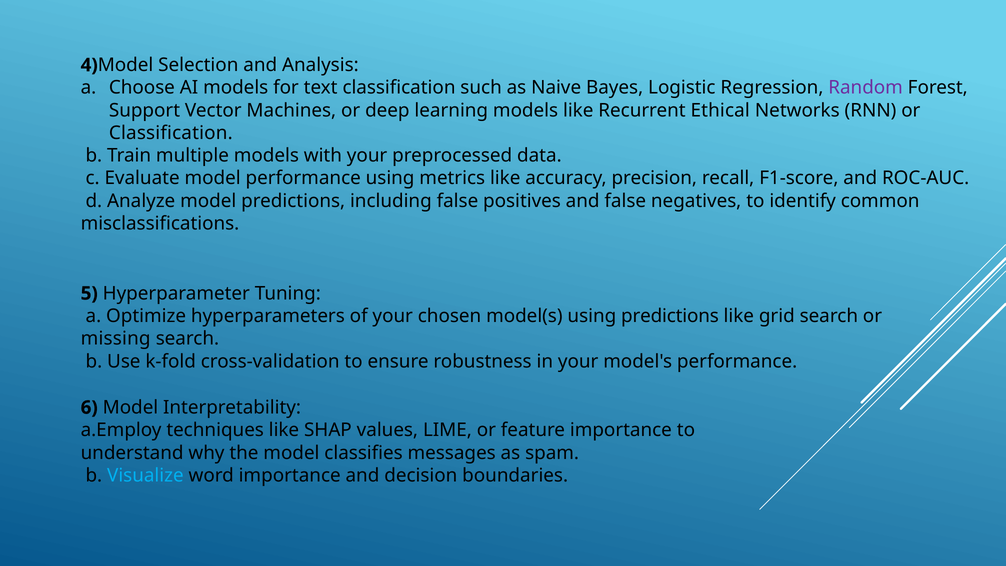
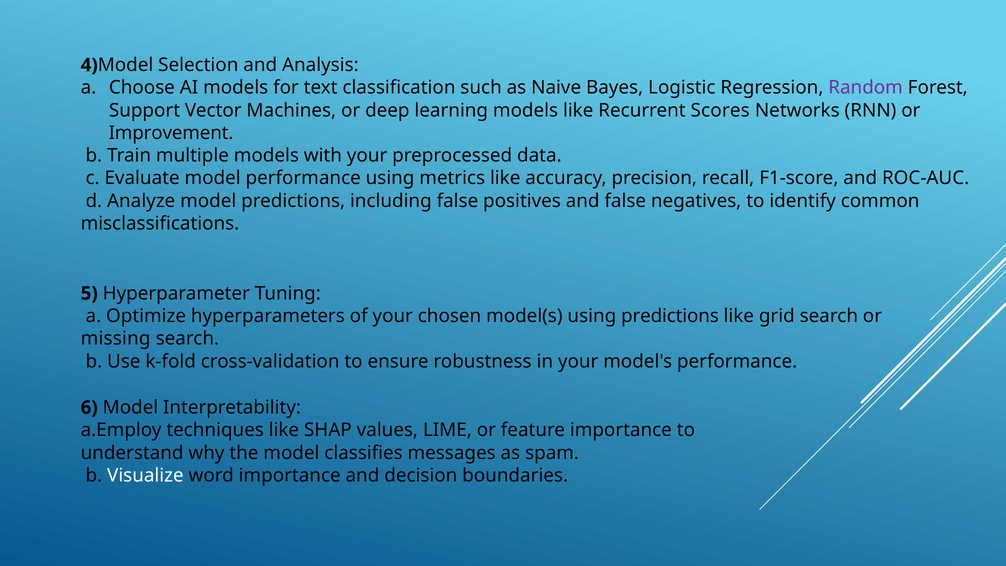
Ethical: Ethical -> Scores (720, 110)
Classification: Classification -> Improvement (171, 133)
Visualize colour: light blue -> white (145, 475)
